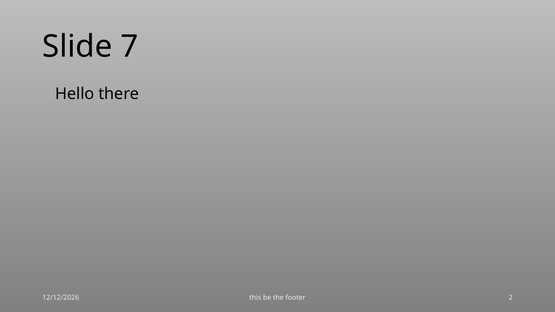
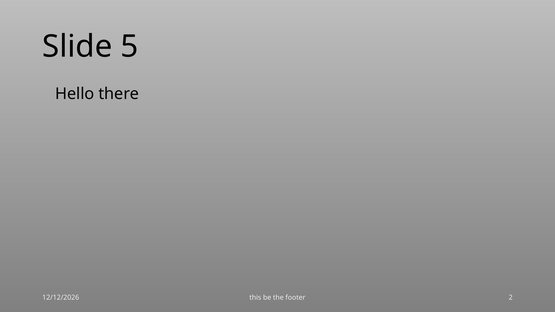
7: 7 -> 5 (129, 47)
